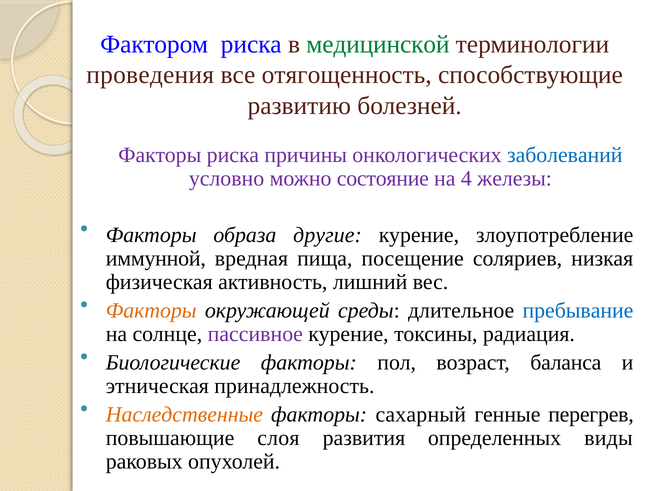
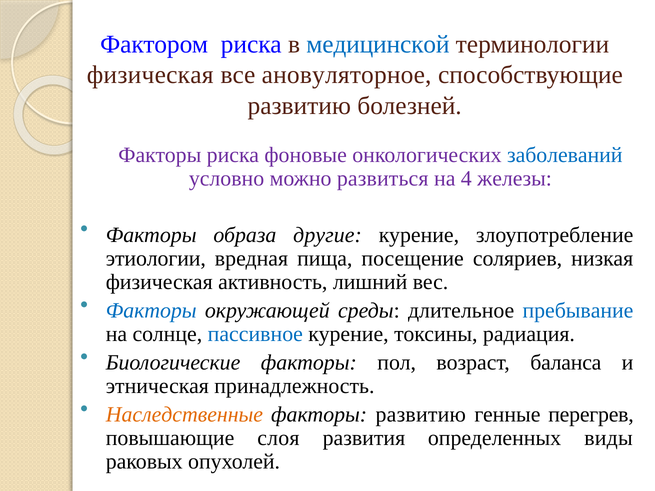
медицинской colour: green -> blue (378, 45)
проведения: проведения -> физическая (150, 75)
отягощенность: отягощенность -> ановуляторное (347, 75)
причины: причины -> фоновые (306, 155)
состояние: состояние -> развиться (383, 179)
иммунной: иммунной -> этиологии (156, 259)
Факторы colour: orange -> blue (151, 311)
пассивное colour: purple -> blue (255, 334)
факторы сахарный: сахарный -> развитию (421, 415)
